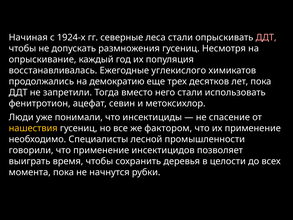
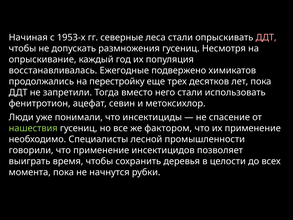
1924-х: 1924-х -> 1953-х (71, 37)
углекислого: углекислого -> подвержено (179, 70)
демократию: демократию -> перестройку (117, 81)
нашествия colour: yellow -> light green (33, 128)
